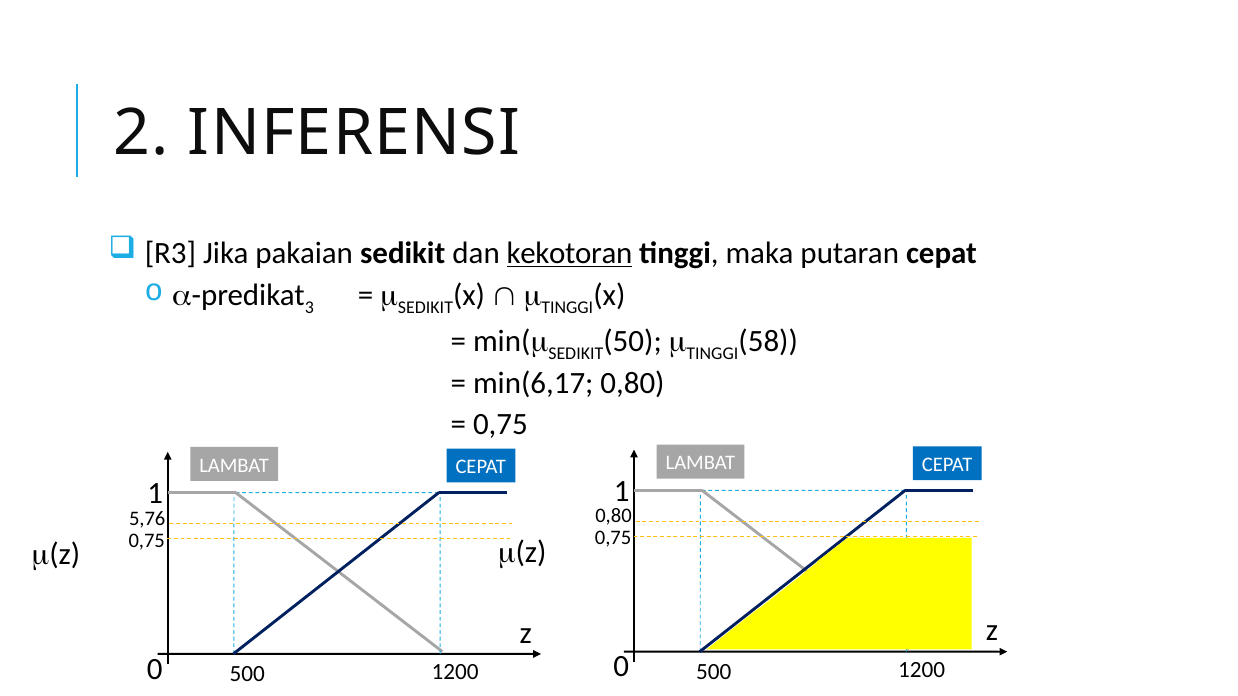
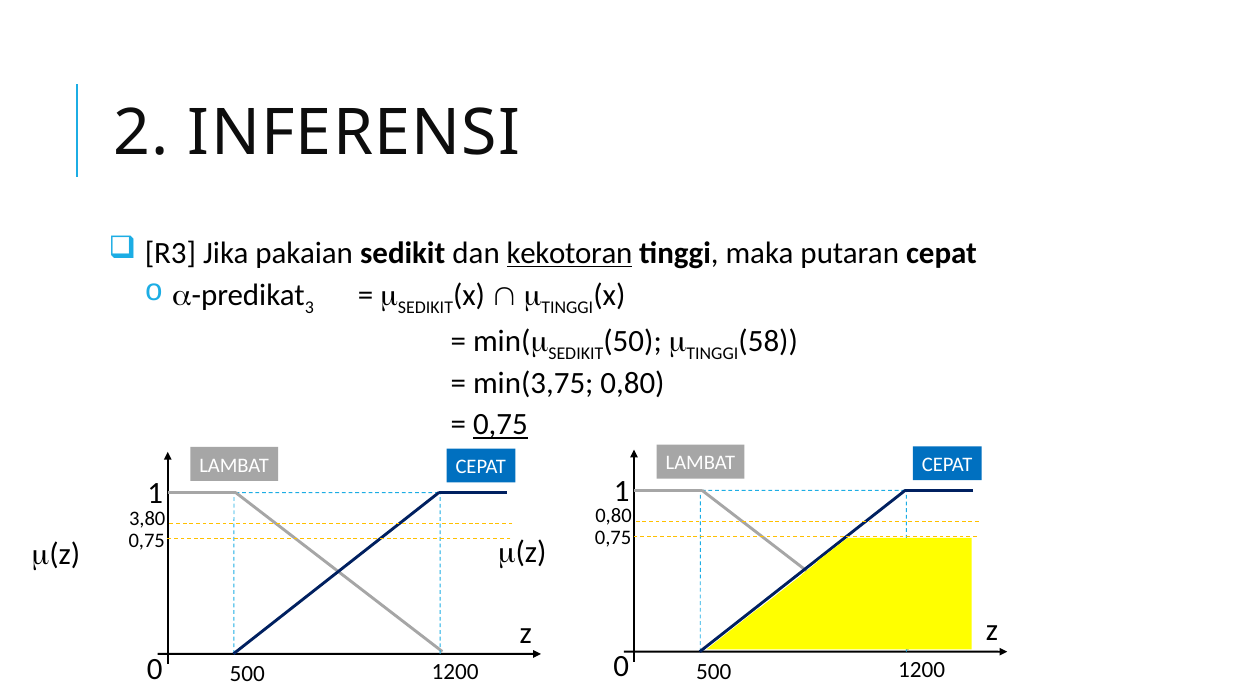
min(6,17: min(6,17 -> min(3,75 (533, 383)
0,75 underline: none -> present (500, 425)
5,76: 5,76 -> 3,80 (147, 519)
